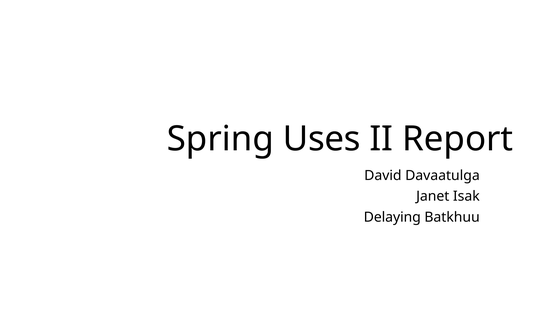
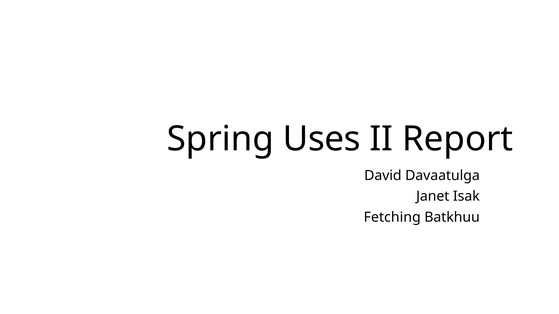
Delaying: Delaying -> Fetching (392, 218)
